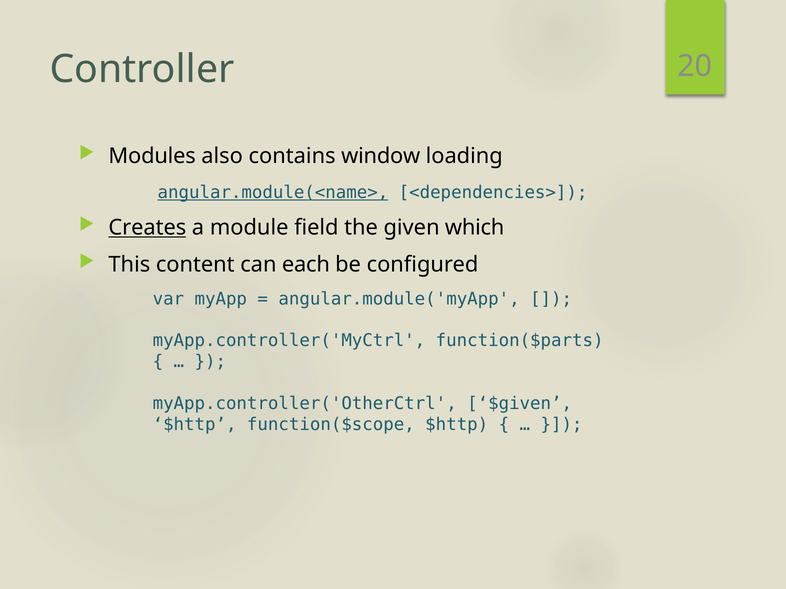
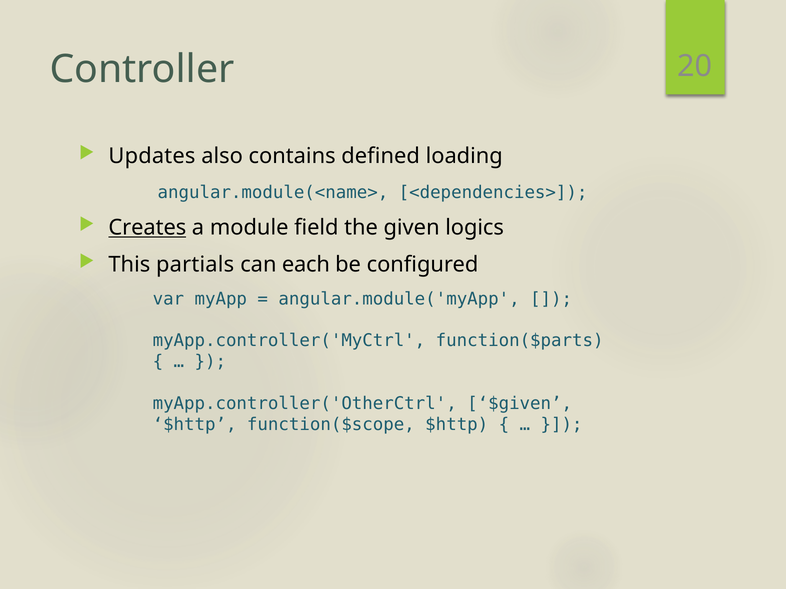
Modules: Modules -> Updates (152, 156)
window: window -> defined (381, 156)
angular.module(<name> underline: present -> none (273, 193)
which: which -> logics (475, 228)
content: content -> partials (195, 265)
